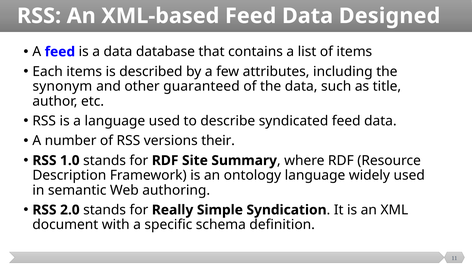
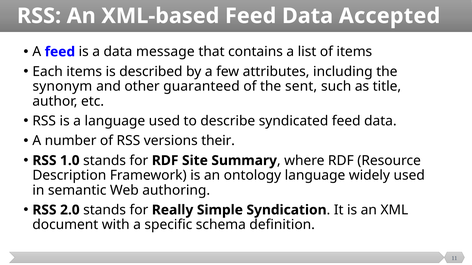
Designed: Designed -> Accepted (390, 16)
database: database -> message (165, 52)
the data: data -> sent (301, 87)
